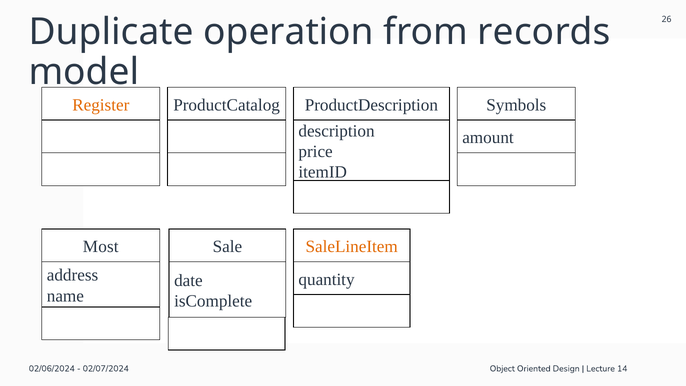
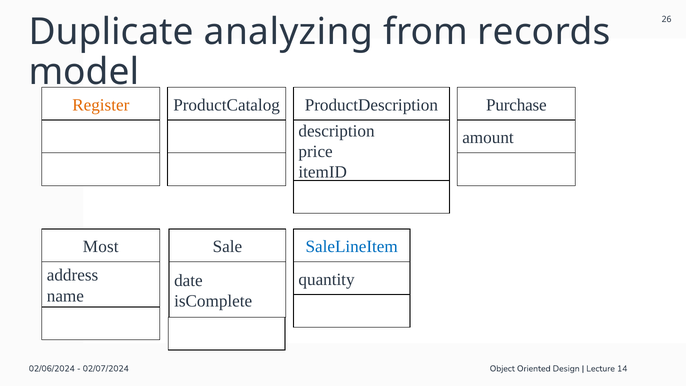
operation: operation -> analyzing (288, 32)
Symbols: Symbols -> Purchase (516, 105)
SaleLineItem colour: orange -> blue (352, 247)
